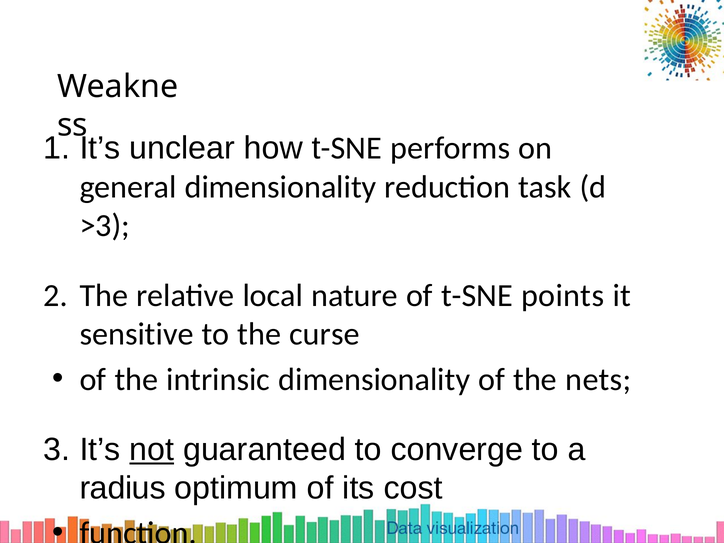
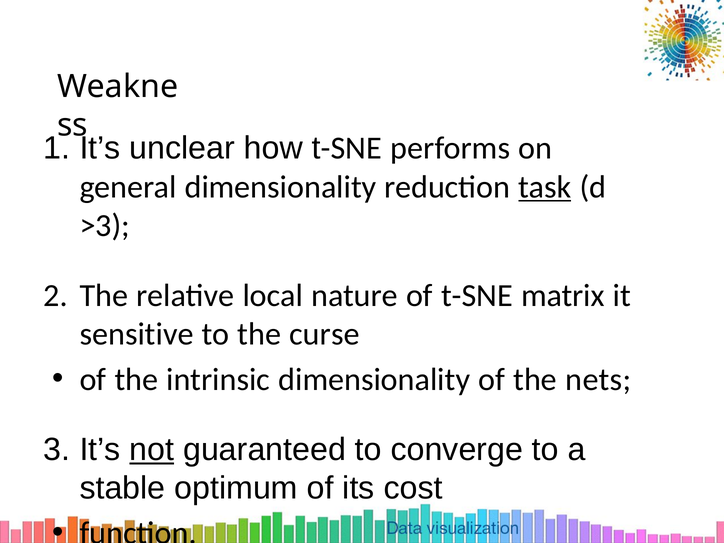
task underline: none -> present (545, 187)
t-SNE points: points -> matrix (563, 296)
radius: radius -> stable (122, 488)
